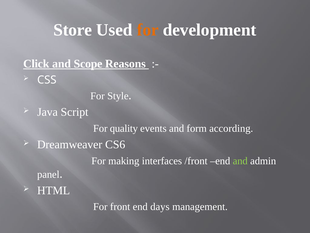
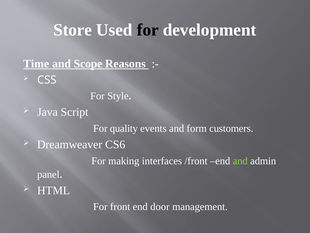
for colour: orange -> black (148, 30)
Click: Click -> Time (36, 64)
according: according -> customers (231, 128)
days: days -> door (160, 206)
